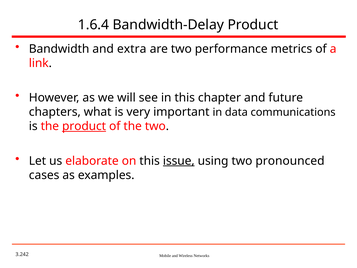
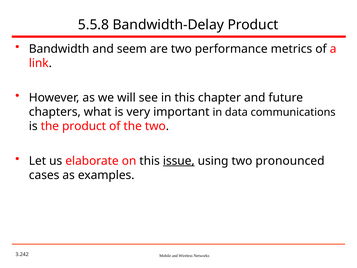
1.6.4: 1.6.4 -> 5.5.8 (93, 25)
extra: extra -> seem (132, 49)
product underline: present -> none (84, 126)
